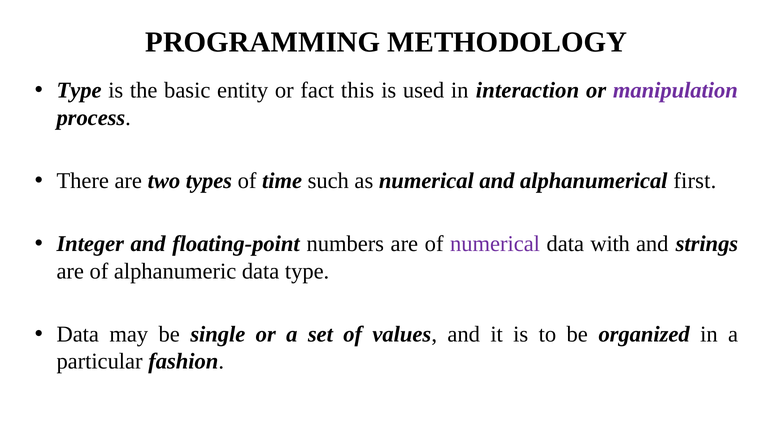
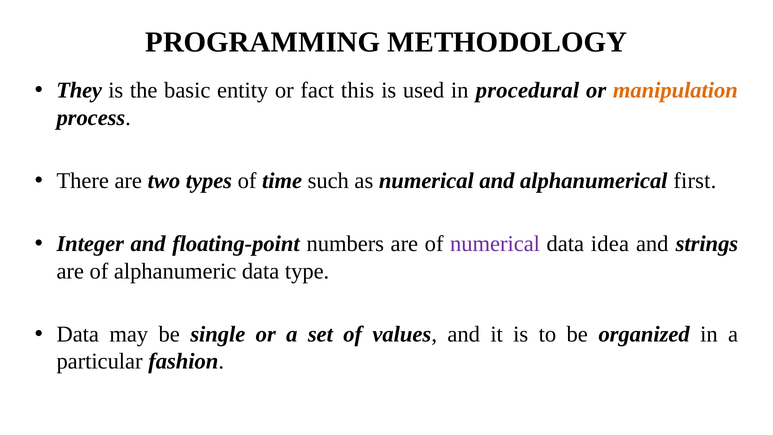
Type: Type -> They (79, 90)
interaction: interaction -> procedural (528, 90)
manipulation colour: purple -> orange (675, 90)
with: with -> idea (610, 244)
